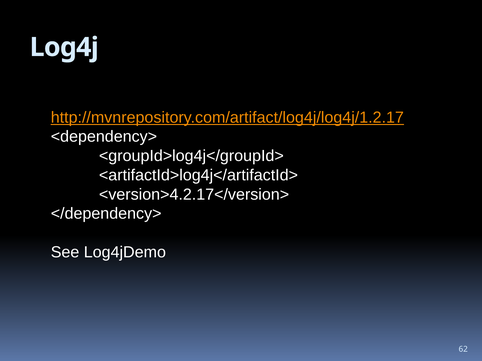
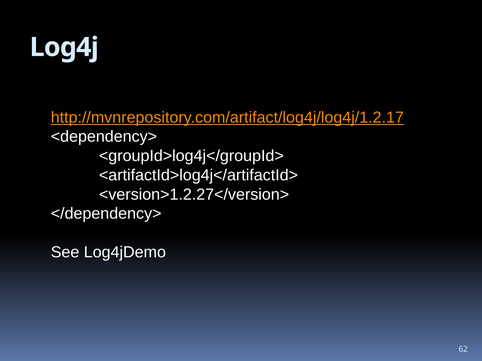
<version>4.2.17</version>: <version>4.2.17</version> -> <version>1.2.27</version> (194, 195)
